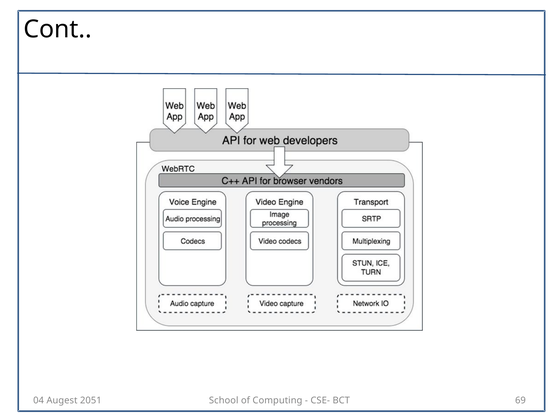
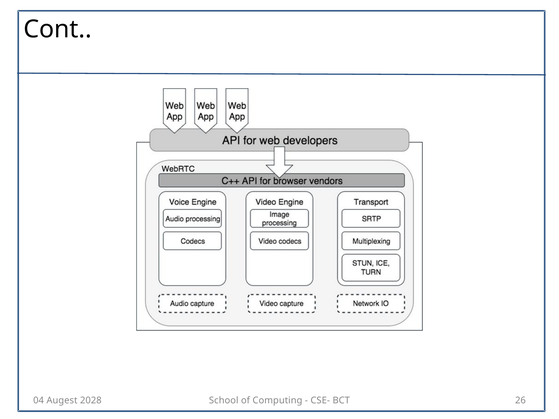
2051: 2051 -> 2028 (91, 401)
69: 69 -> 26 (520, 401)
